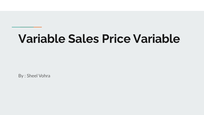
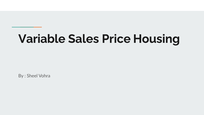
Price Variable: Variable -> Housing (157, 39)
